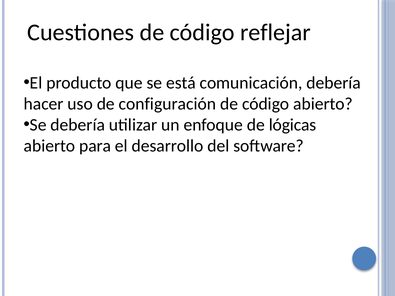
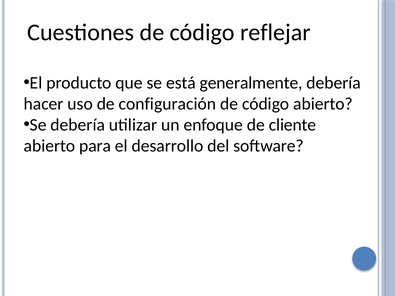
comunicación: comunicación -> generalmente (251, 83)
lógicas: lógicas -> cliente (293, 125)
